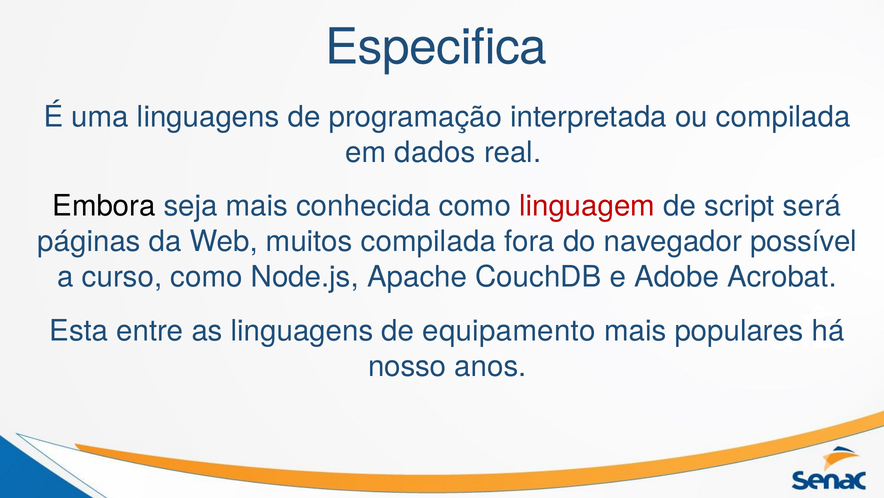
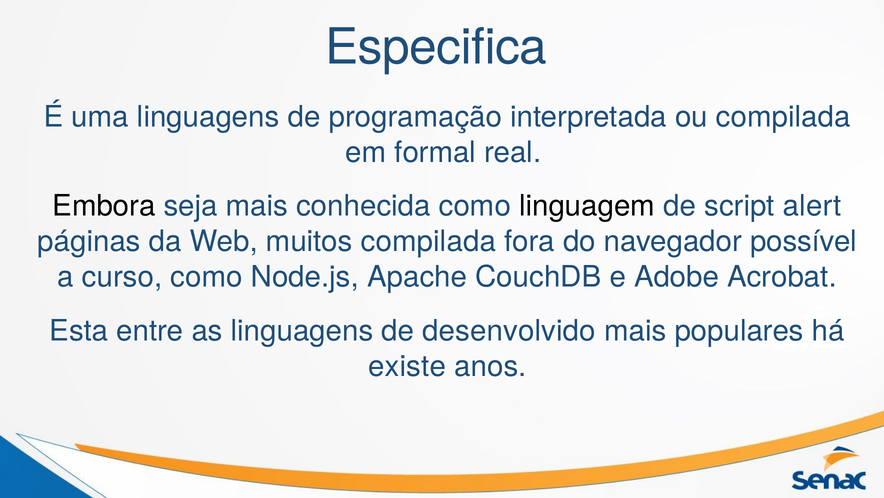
dados: dados -> formal (435, 152)
linguagem colour: red -> black (587, 206)
será: será -> alert (812, 206)
equipamento: equipamento -> desenvolvido (509, 331)
nosso: nosso -> existe (407, 366)
